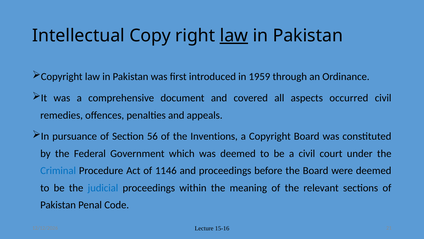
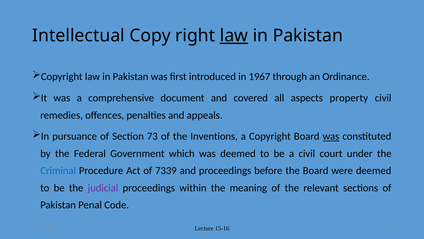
1959: 1959 -> 1967 (259, 77)
occurred: occurred -> property (349, 98)
56: 56 -> 73 (152, 136)
was underline: none -> present (331, 136)
1146: 1146 -> 7339 (166, 170)
judicial colour: blue -> purple (103, 188)
